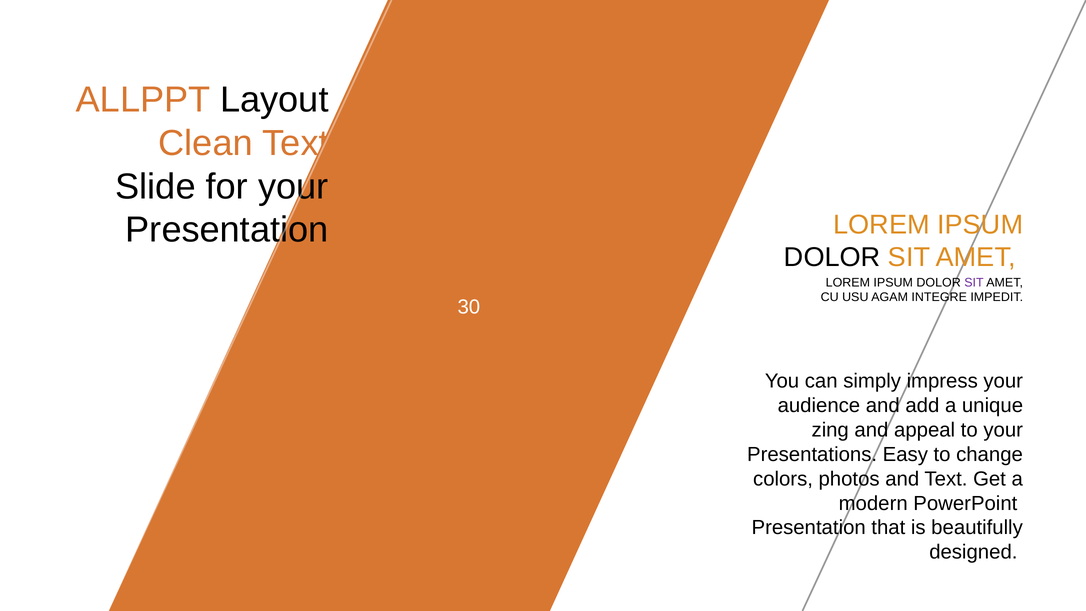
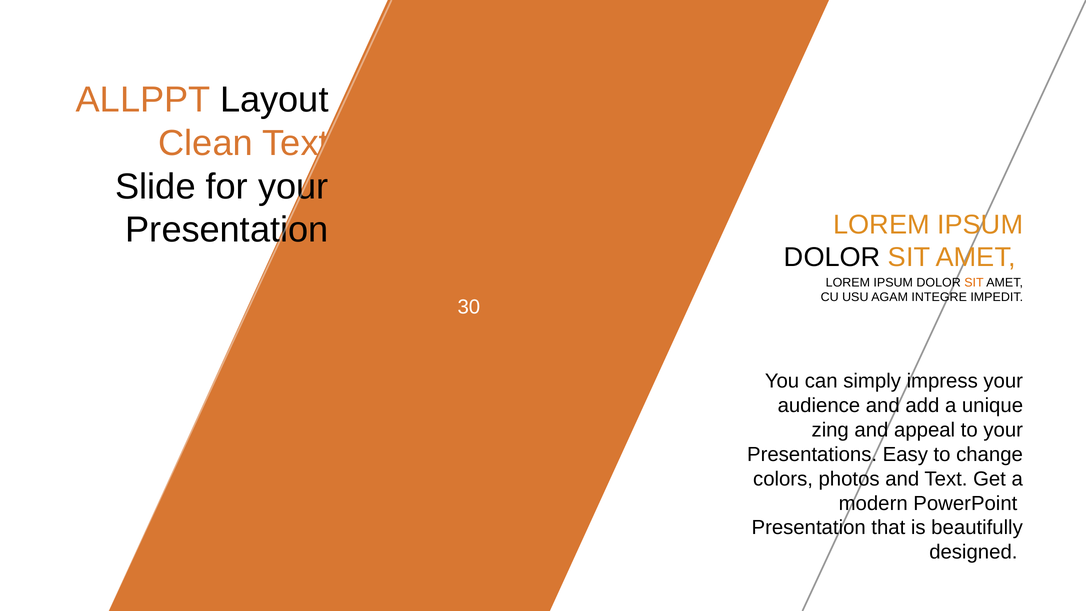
SIT colour: purple -> orange (974, 282)
